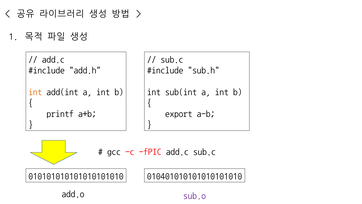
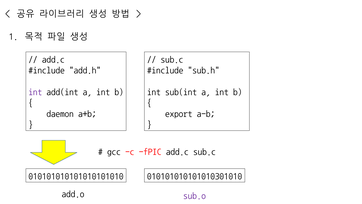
int colour: orange -> purple (35, 92)
printf: printf -> daemon (60, 113)
010401010101010101010: 010401010101010101010 -> 010101010101010301010 (195, 176)
